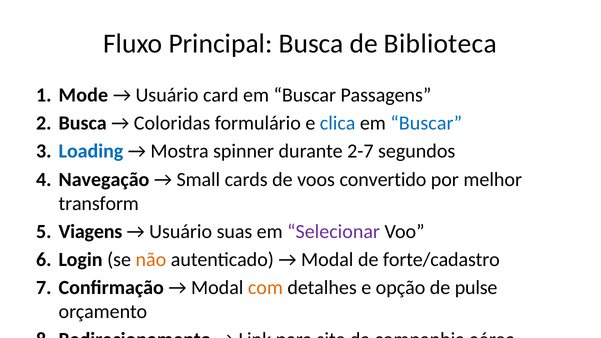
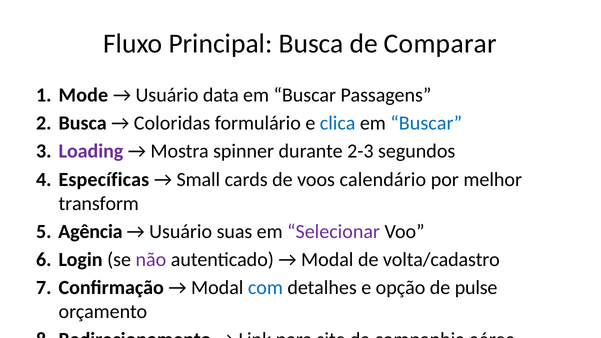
Biblioteca: Biblioteca -> Comparar (440, 44)
card: card -> data (221, 95)
Loading colour: blue -> purple (91, 151)
2-7: 2-7 -> 2-3 (360, 151)
Navegação: Navegação -> Específicas (104, 179)
convertido: convertido -> calendário (383, 179)
Viagens: Viagens -> Agência (90, 232)
não colour: orange -> purple (151, 260)
forte/cadastro: forte/cadastro -> volta/cadastro (441, 260)
com colour: orange -> blue (265, 288)
